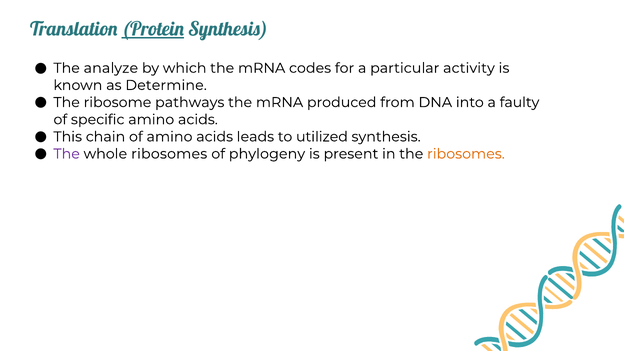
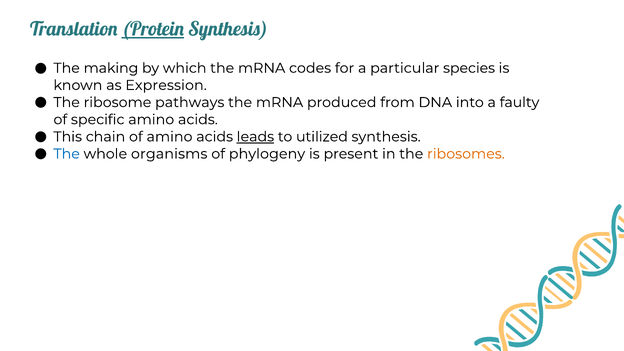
analyze: analyze -> making (111, 68)
activity: activity -> species (469, 68)
Determine: Determine -> Expression (166, 85)
leads underline: none -> present (255, 137)
The colour: purple -> blue (67, 154)
whole ribosomes: ribosomes -> organisms (169, 154)
